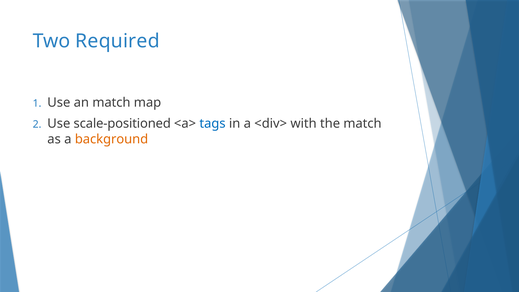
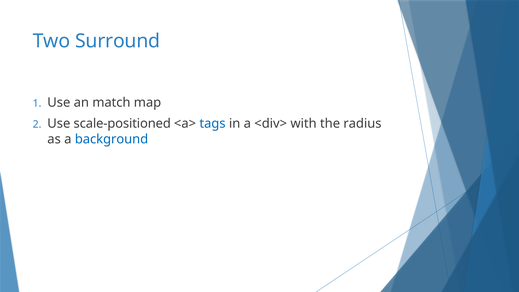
Required: Required -> Surround (118, 41)
the match: match -> radius (362, 124)
background colour: orange -> blue (112, 139)
